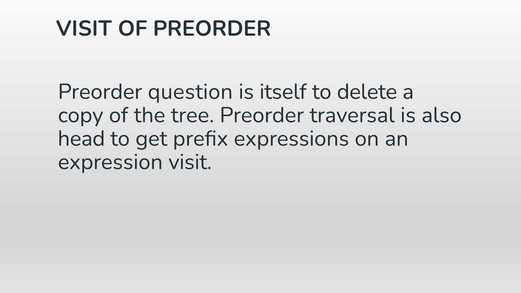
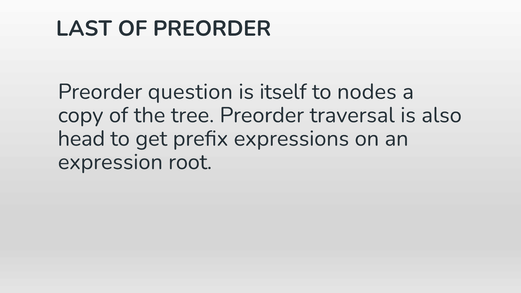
VISIT: VISIT -> LAST (84, 29)
delete: delete -> nodes (367, 92)
expression visit: visit -> root (190, 162)
